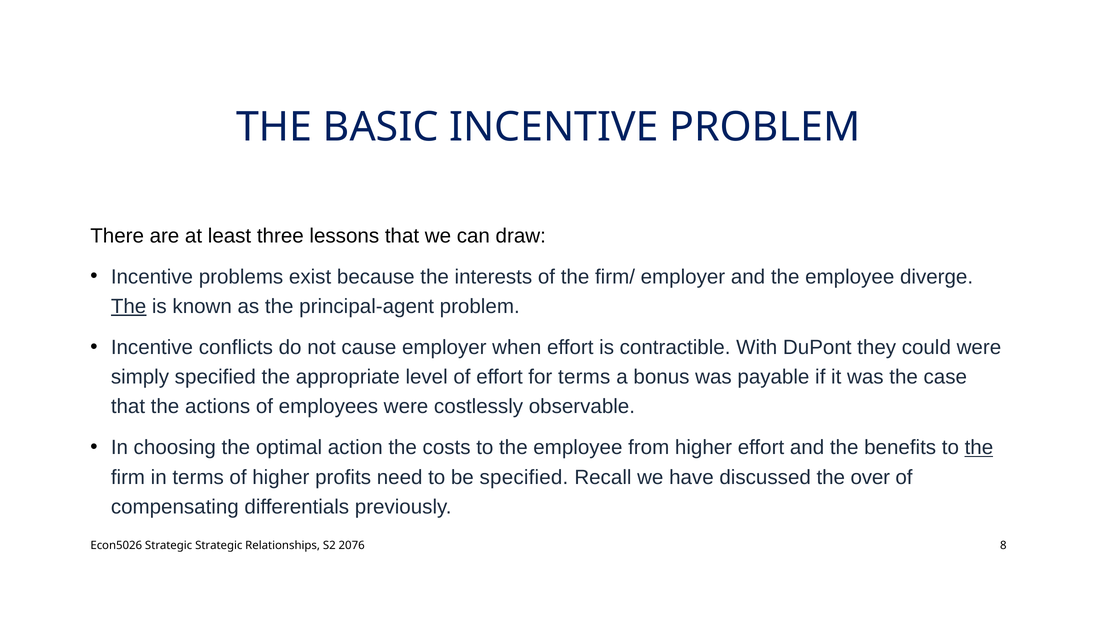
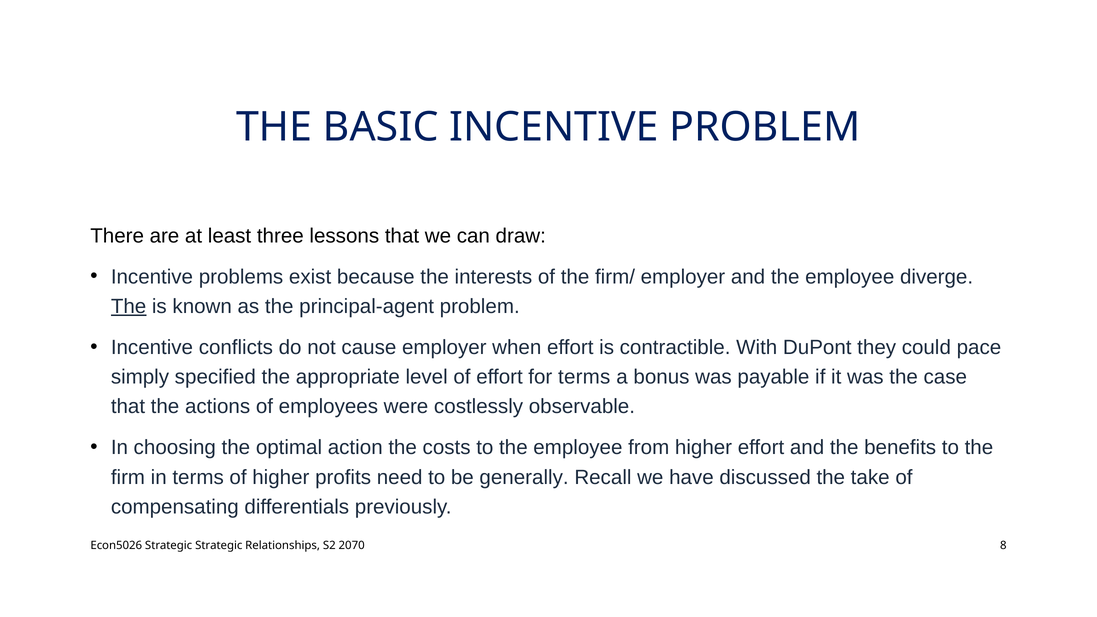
could were: were -> pace (979, 347)
the underline: present -> none (979, 448)
be specified: specified -> generally (524, 477)
over: over -> take (870, 477)
2076: 2076 -> 2070 (352, 546)
